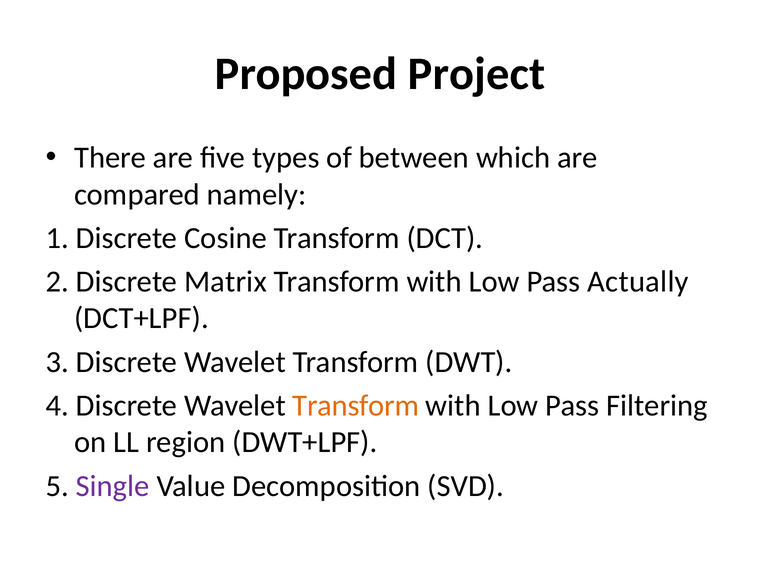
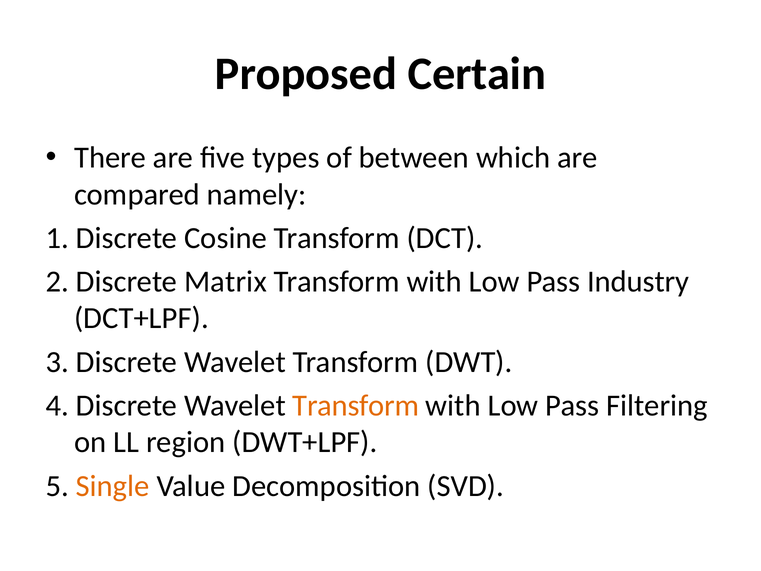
Project: Project -> Certain (477, 74)
Actually: Actually -> Industry (638, 281)
Single colour: purple -> orange (113, 486)
